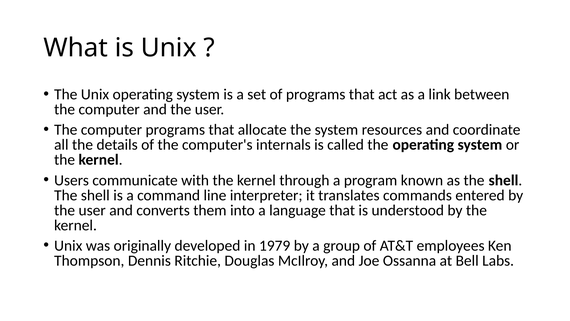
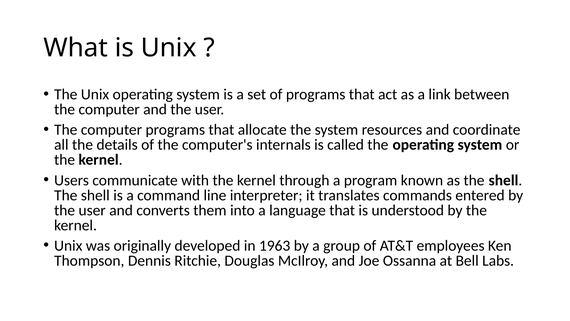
1979: 1979 -> 1963 (275, 245)
